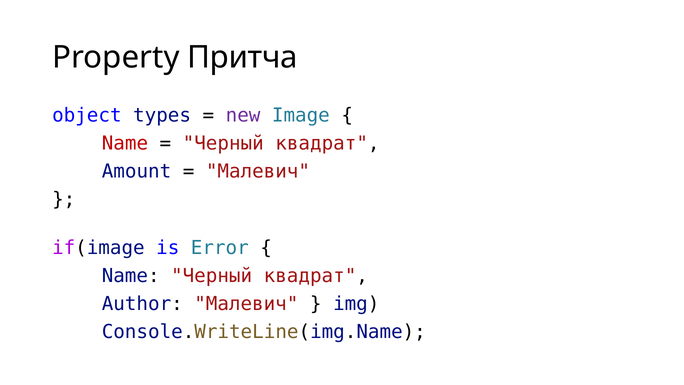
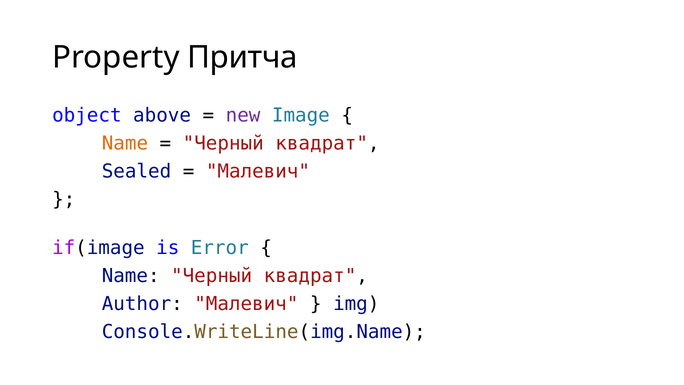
types: types -> above (162, 115)
Name colour: red -> orange (125, 143)
Amount: Amount -> Sealed (137, 171)
